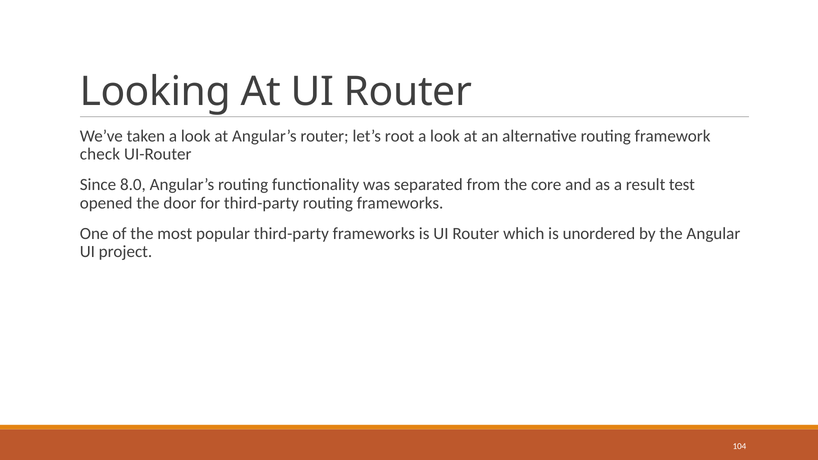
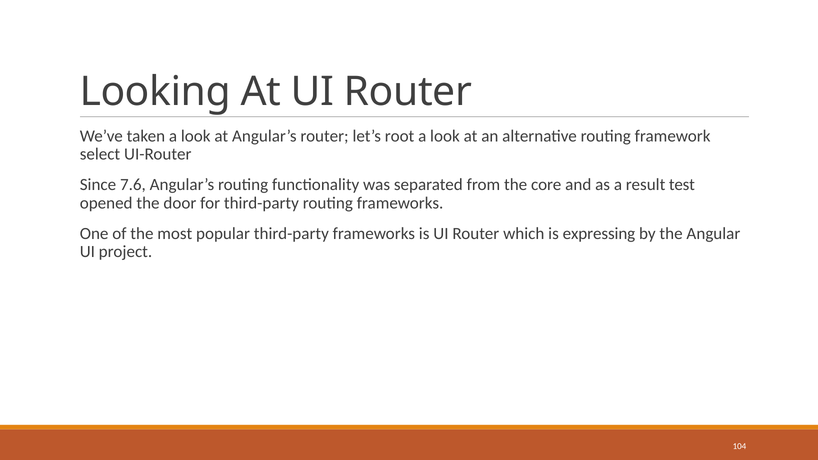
check: check -> select (100, 154)
8.0: 8.0 -> 7.6 (133, 185)
unordered: unordered -> expressing (599, 233)
